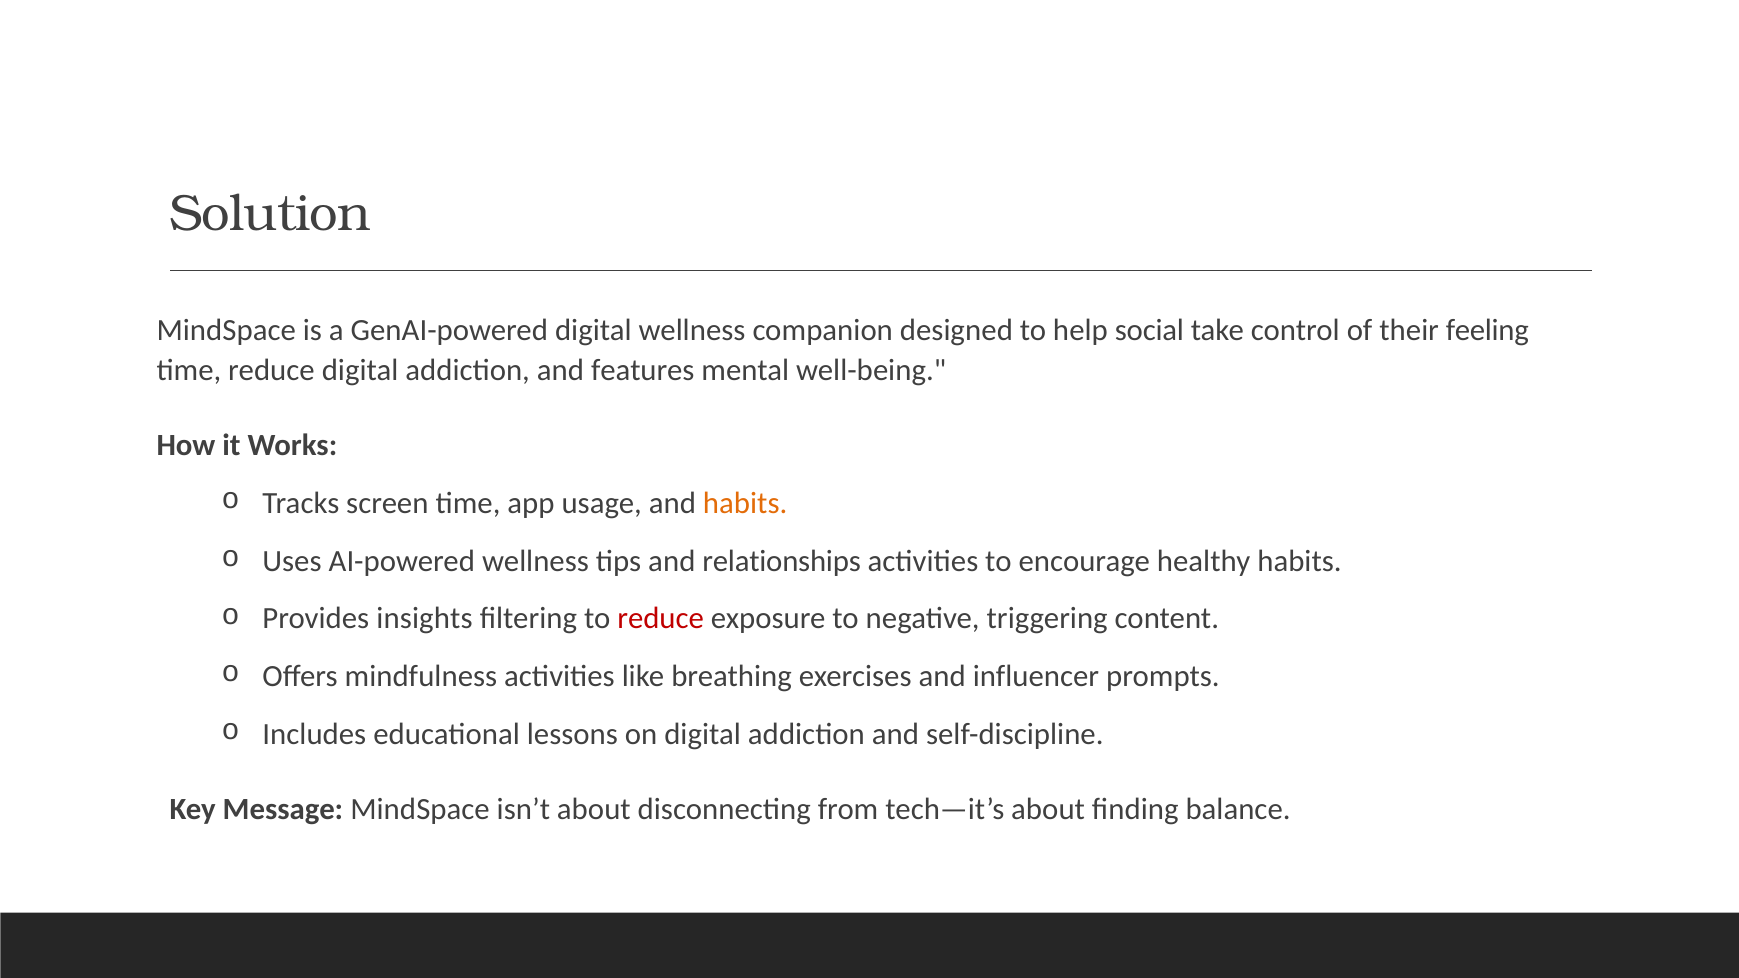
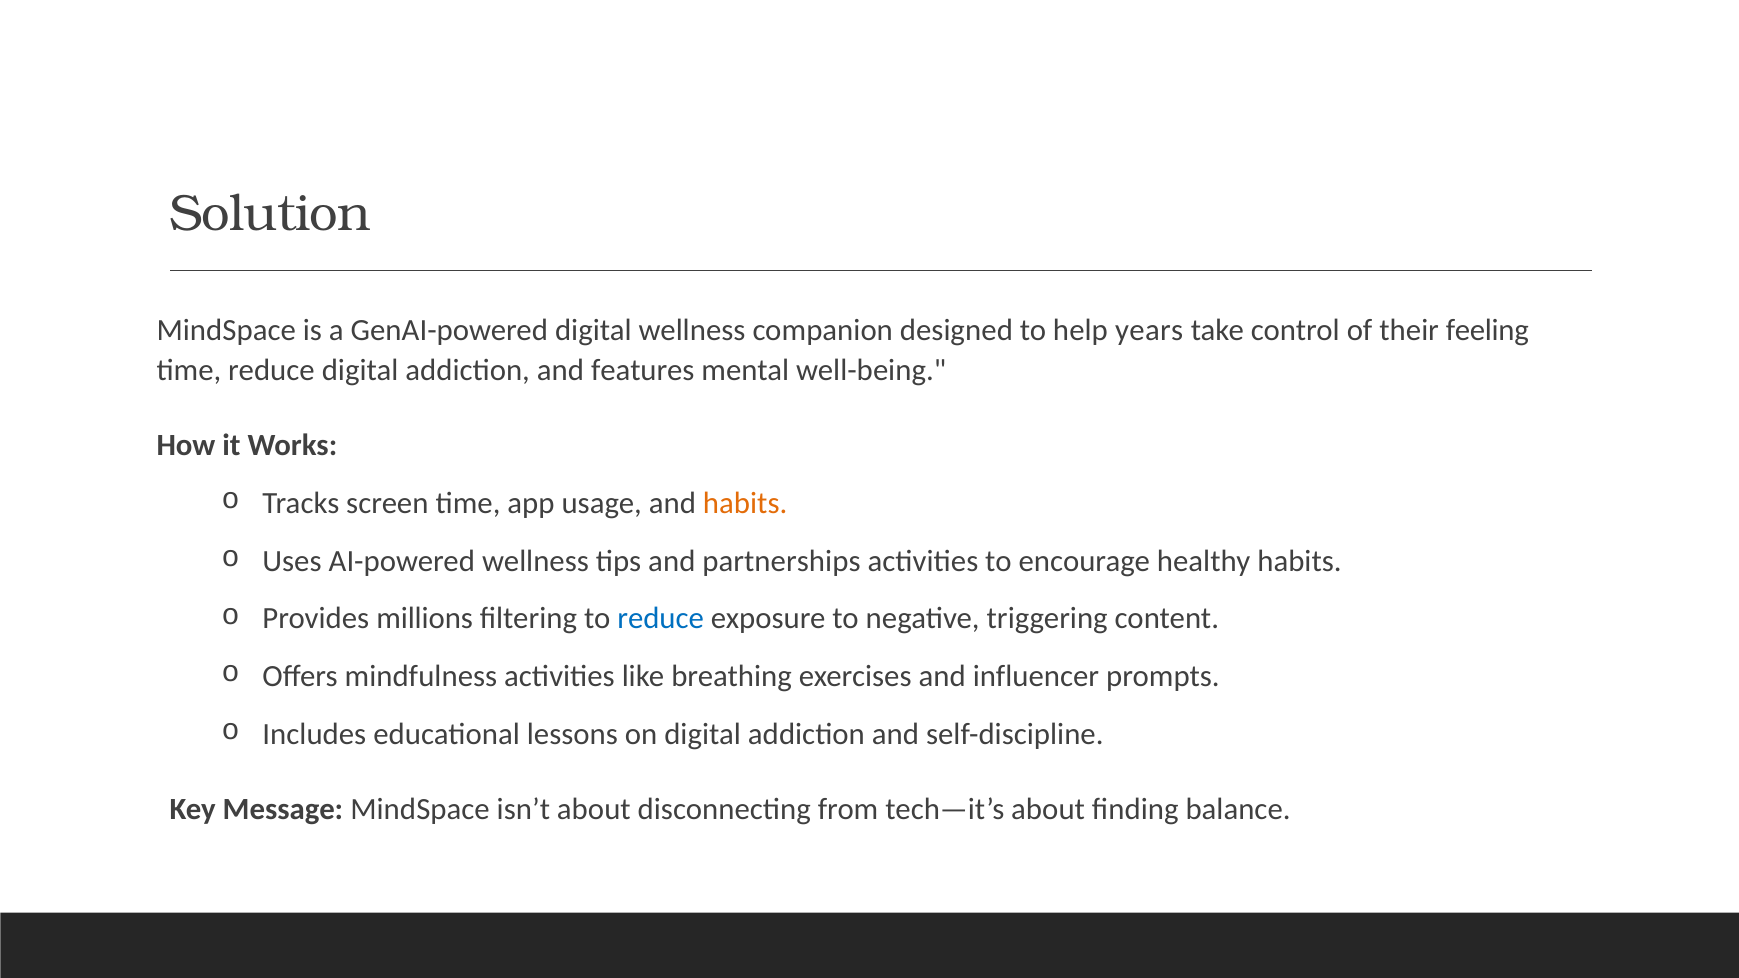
social: social -> years (1149, 330)
relationships: relationships -> partnerships (781, 561)
insights: insights -> millions (425, 619)
reduce colour: red -> blue (661, 619)
